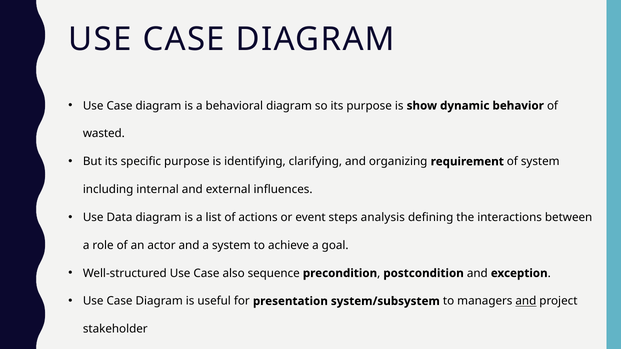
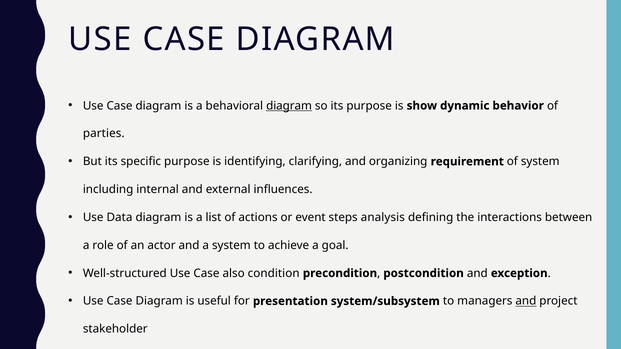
diagram underline: none -> present (289, 106)
wasted: wasted -> parties (104, 134)
sequence: sequence -> condition (274, 273)
